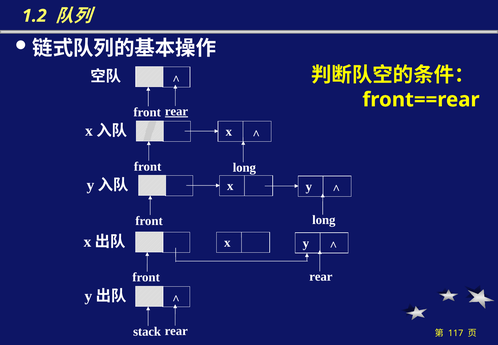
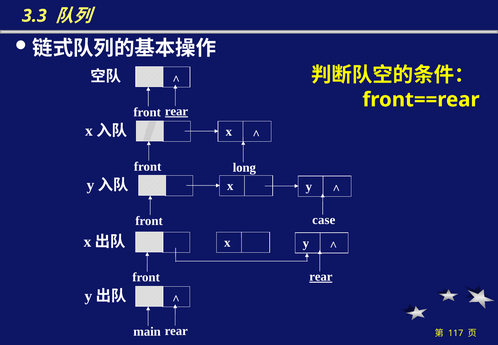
1.2: 1.2 -> 3.3 (34, 16)
long: long -> case (324, 220)
rear underline: none -> present (321, 277)
stack: stack -> main (147, 331)
